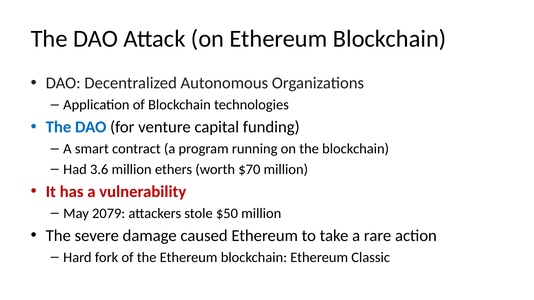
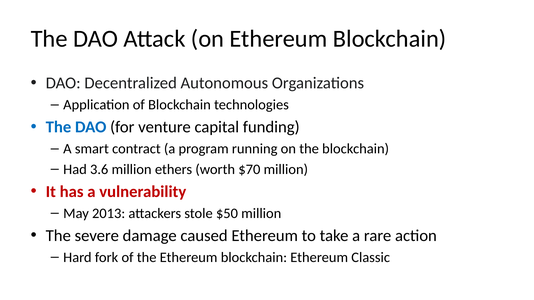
2079: 2079 -> 2013 (109, 213)
